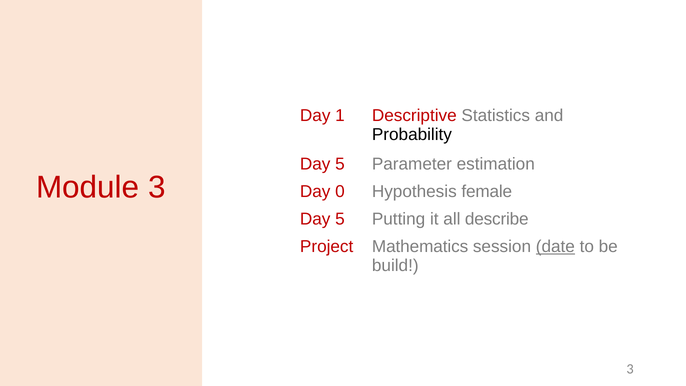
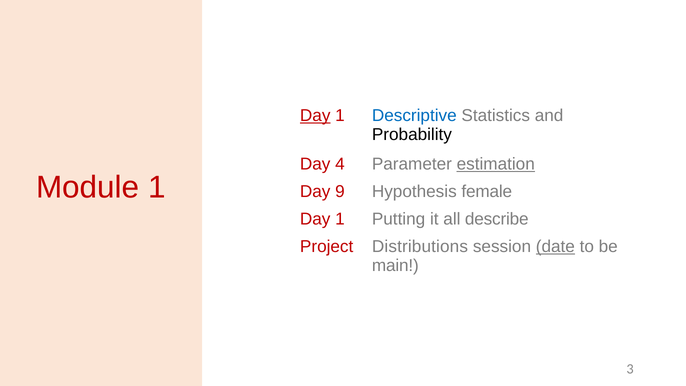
Day underline: none -> present (315, 116)
Descriptive colour: red -> blue (414, 116)
5: 5 -> 4 (340, 164)
estimation underline: none -> present (496, 164)
Module 3: 3 -> 1 (157, 187)
0: 0 -> 9 (340, 191)
5: 5 -> 1 (340, 219)
Mathematics: Mathematics -> Distributions (420, 246)
build: build -> main (395, 266)
